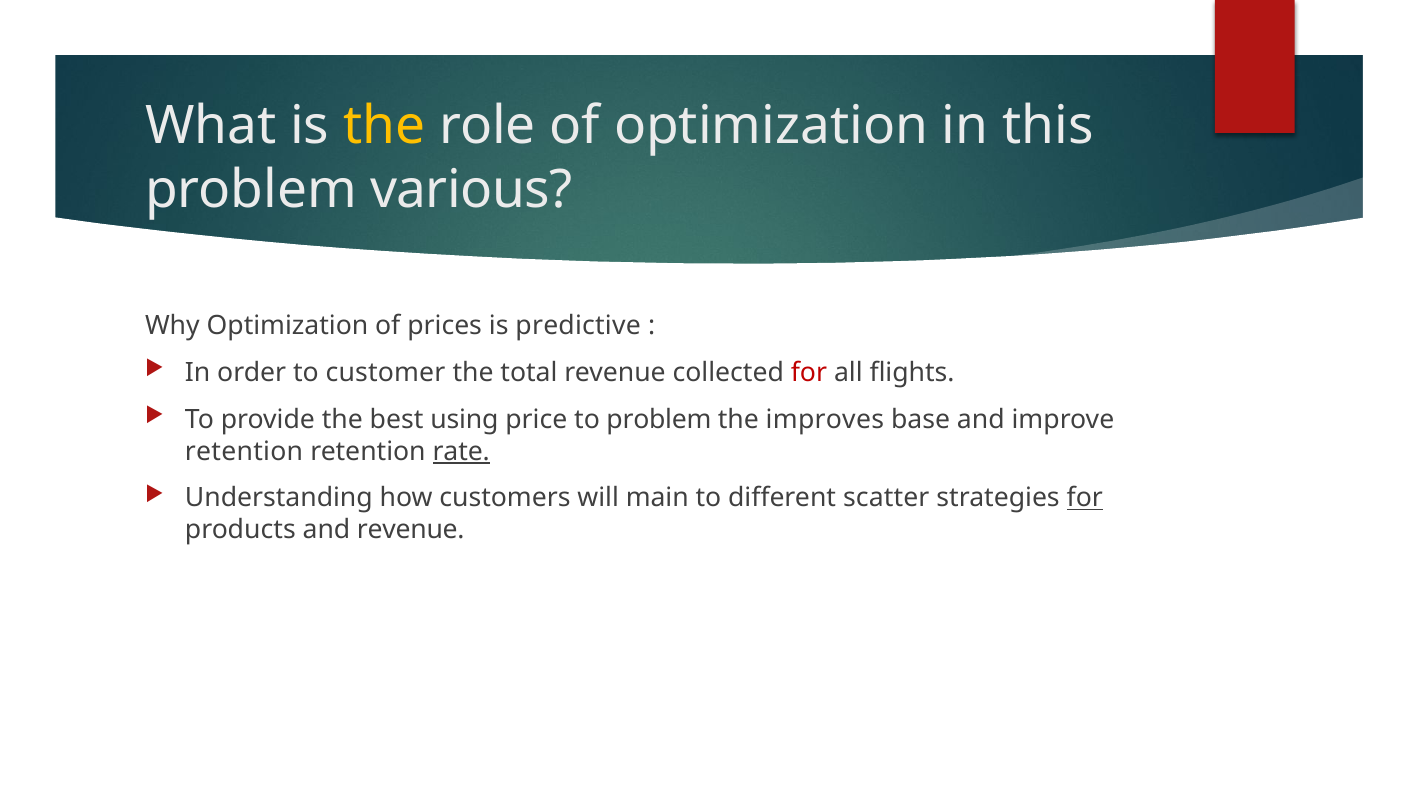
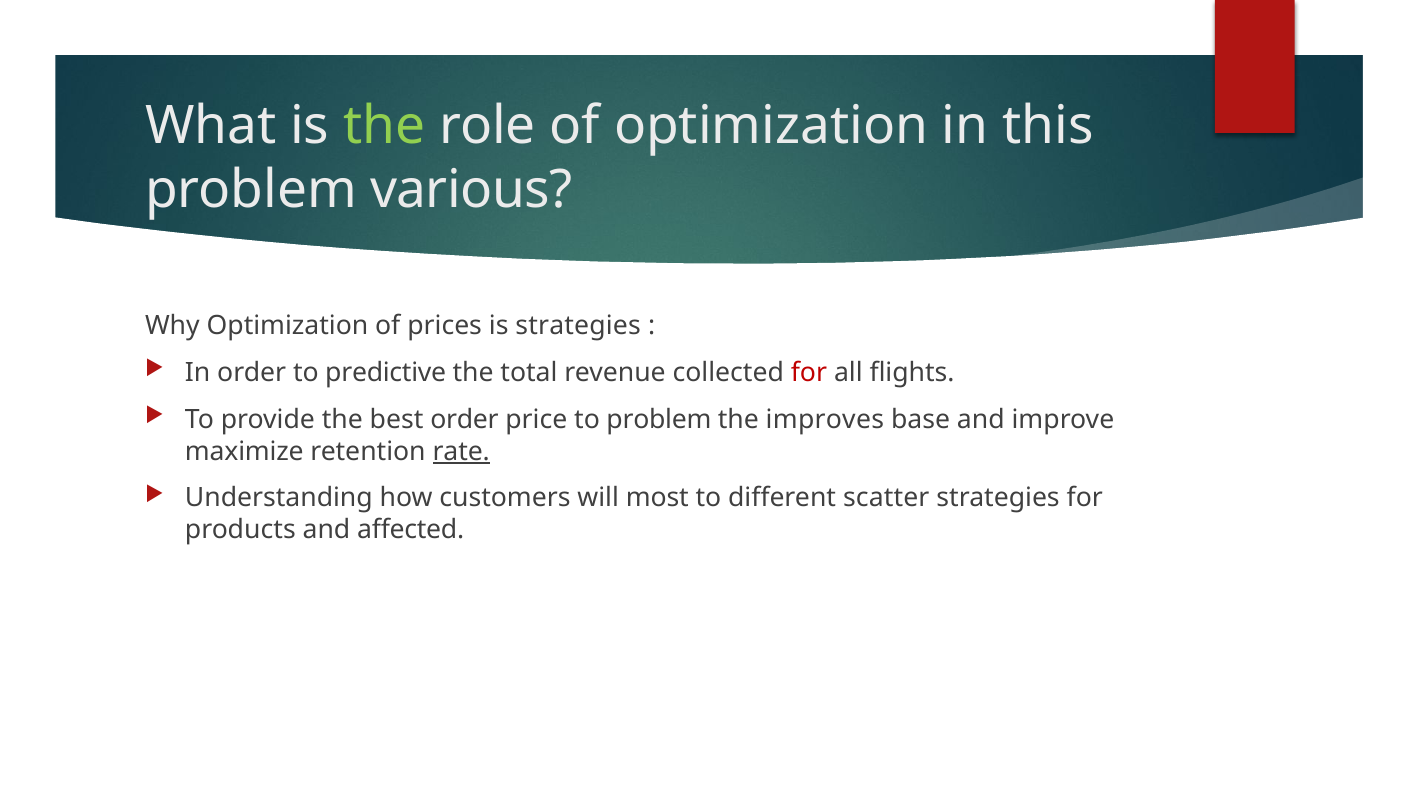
the colour: yellow -> light green (384, 126)
is predictive: predictive -> strategies (578, 326)
customer: customer -> predictive (386, 373)
best using: using -> order (465, 420)
retention: retention -> maximize (244, 452)
main: main -> most (657, 498)
for underline: present -> none (1085, 498)
and revenue: revenue -> affected (411, 530)
